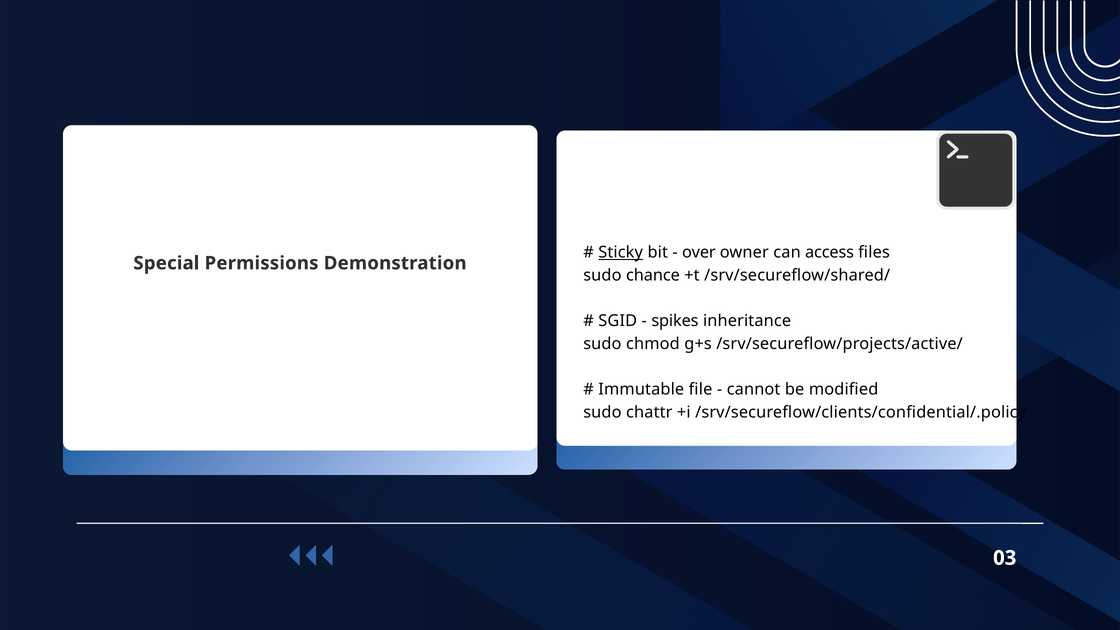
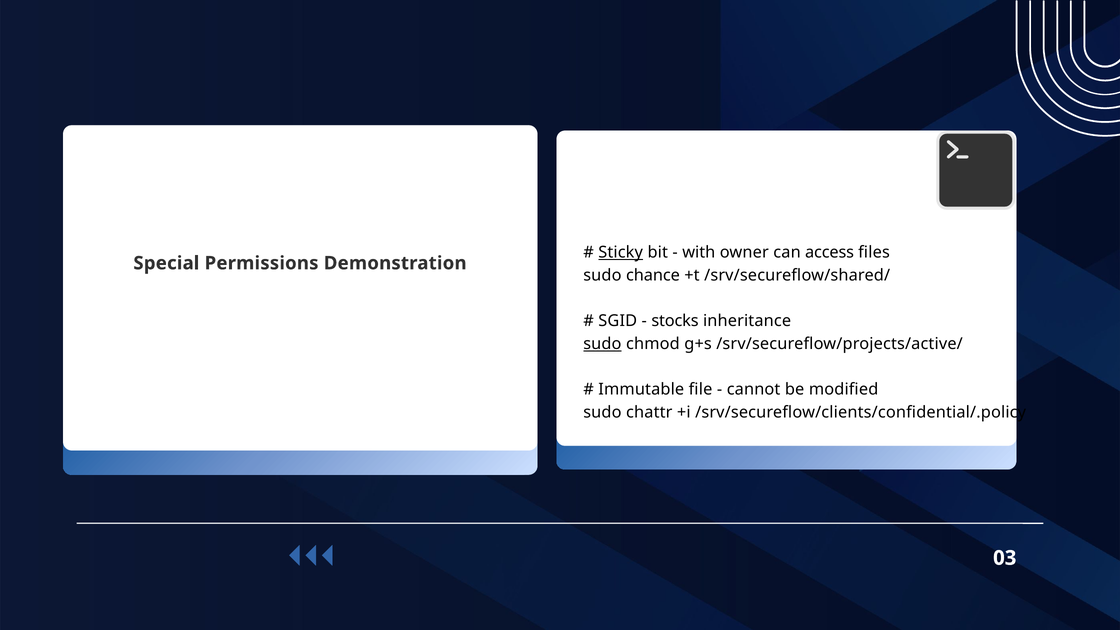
over: over -> with (699, 252)
spikes: spikes -> stocks (675, 321)
sudo underline: none -> present (602, 344)
